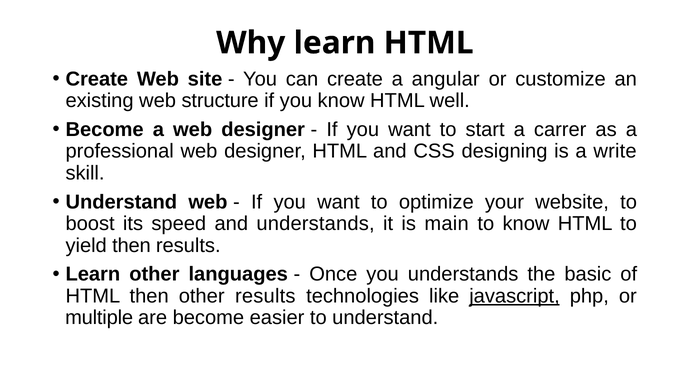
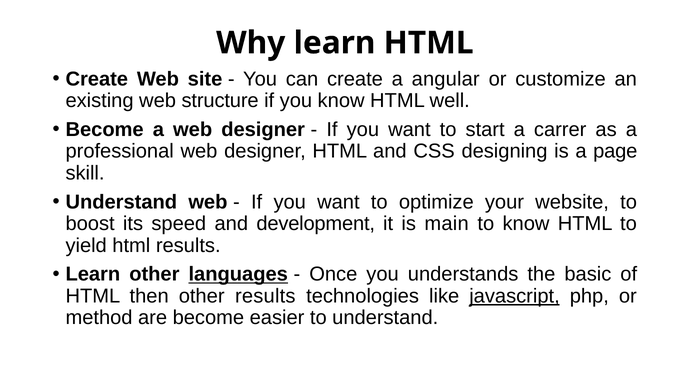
write: write -> page (615, 151)
and understands: understands -> development (316, 224)
yield then: then -> html (131, 246)
languages underline: none -> present (238, 274)
multiple: multiple -> method (99, 318)
